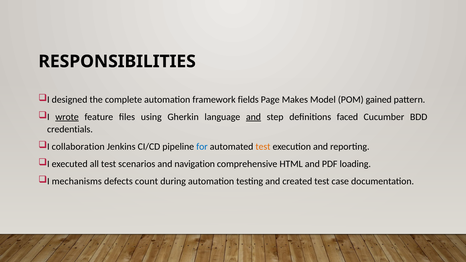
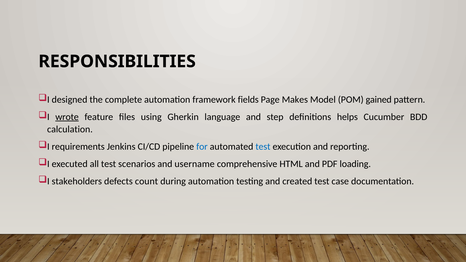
and underline: present -> none (253, 117)
faced: faced -> helps (347, 117)
credentials: credentials -> calculation (70, 129)
collaboration: collaboration -> requirements (78, 147)
test colour: orange -> blue (263, 147)
navigation: navigation -> username (195, 164)
mechanisms: mechanisms -> stakeholders (77, 181)
